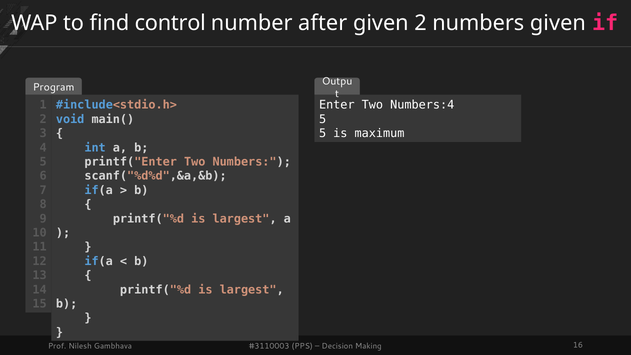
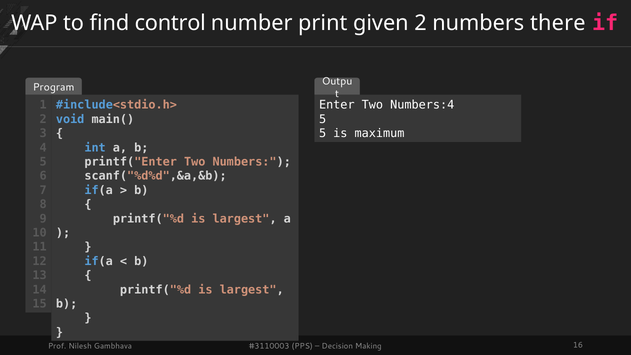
after: after -> print (323, 23)
numbers given: given -> there (558, 23)
